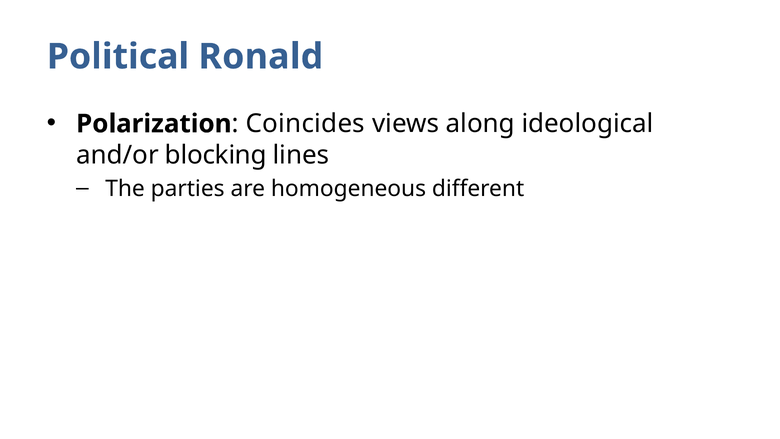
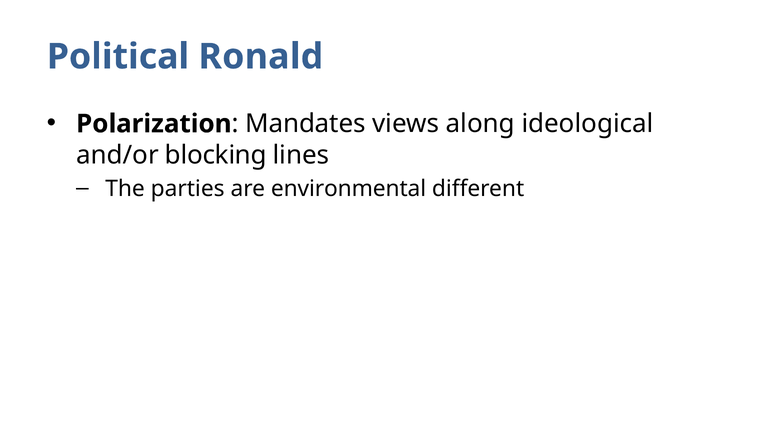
Coincides: Coincides -> Mandates (305, 124)
homogeneous: homogeneous -> environmental (349, 188)
